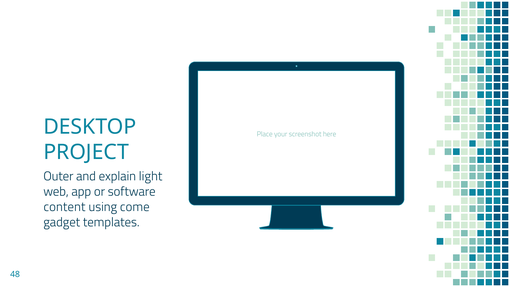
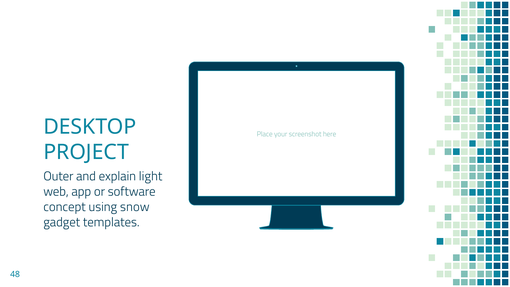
content: content -> concept (65, 207)
come: come -> snow (135, 207)
